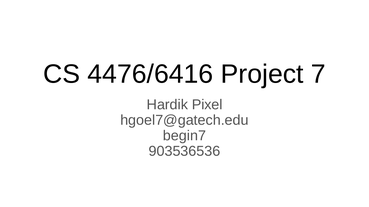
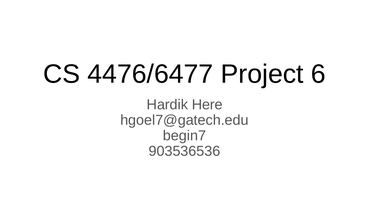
4476/6416: 4476/6416 -> 4476/6477 (150, 74)
7: 7 -> 6 (318, 74)
Pixel: Pixel -> Here (207, 105)
